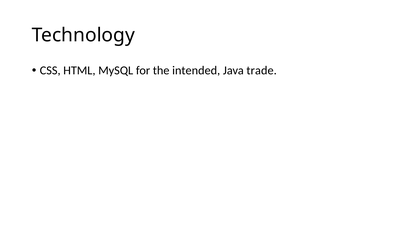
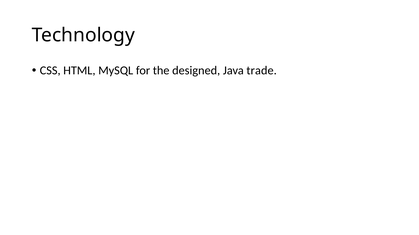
intended: intended -> designed (196, 71)
